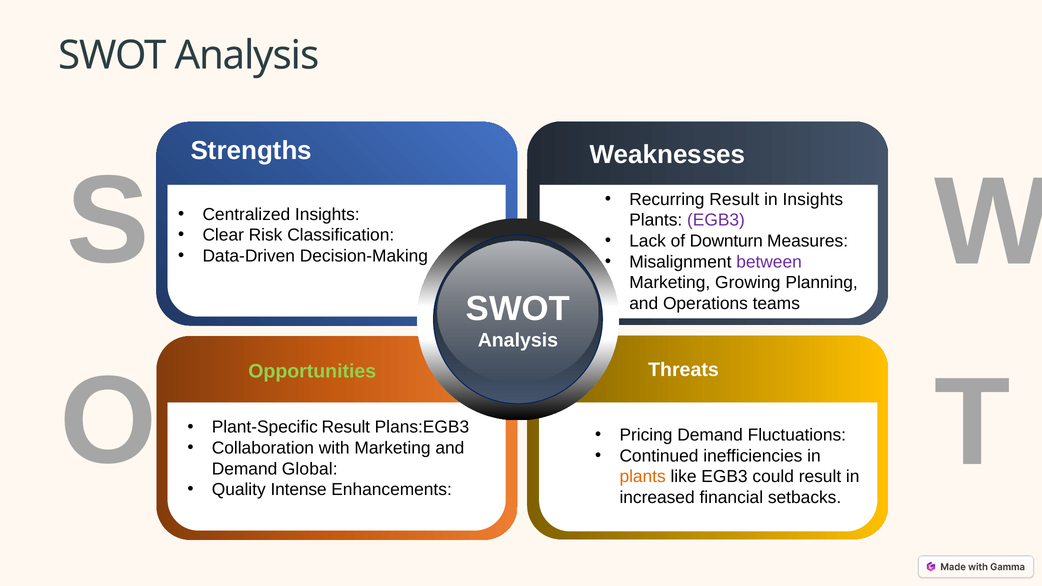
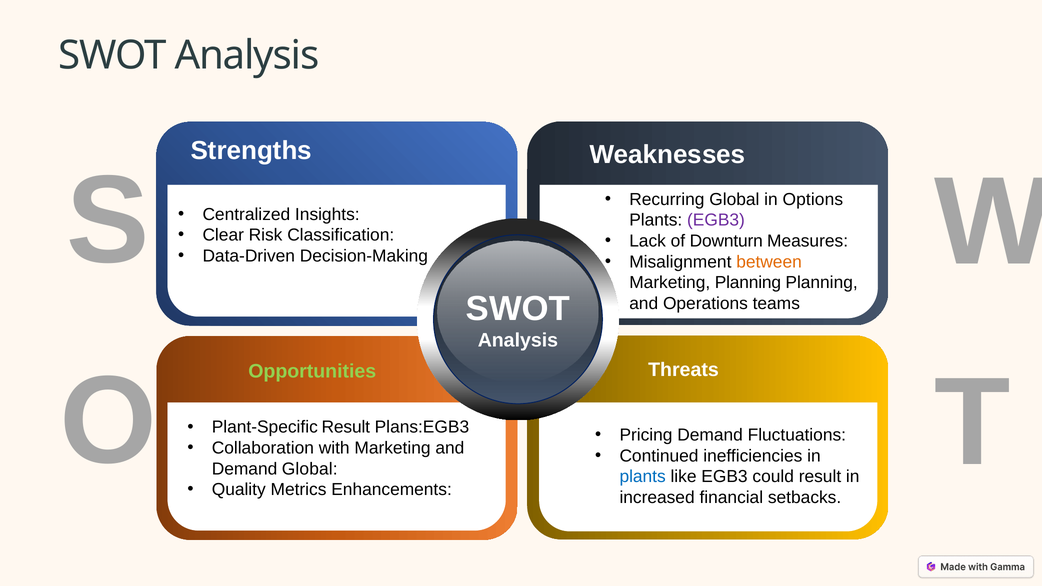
Recurring Result: Result -> Global (734, 199)
in Insights: Insights -> Options (813, 199)
between colour: purple -> orange (769, 262)
Marketing Growing: Growing -> Planning (748, 283)
plants colour: orange -> blue (643, 477)
Intense: Intense -> Metrics (298, 490)
